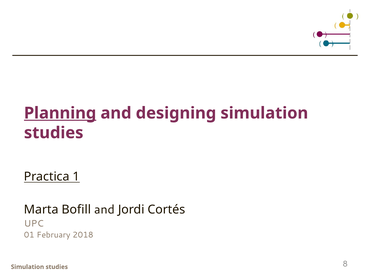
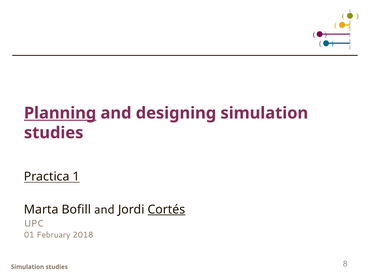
Cortés underline: none -> present (166, 210)
